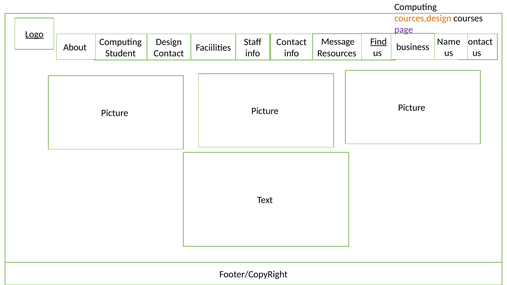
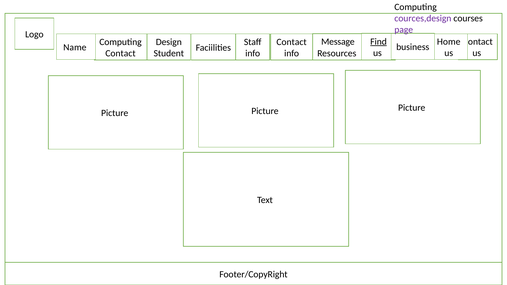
cources,design colour: orange -> purple (423, 18)
Logo underline: present -> none (34, 34)
Name: Name -> Home (449, 42)
About: About -> Name (75, 47)
Student: Student -> Contact (120, 53)
Contact: Contact -> Student (169, 53)
